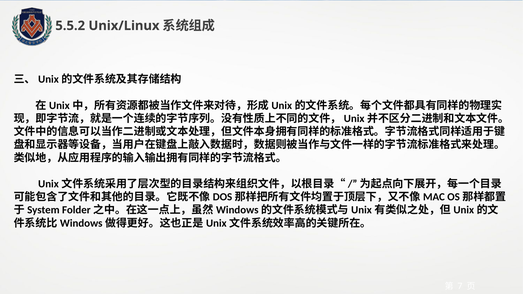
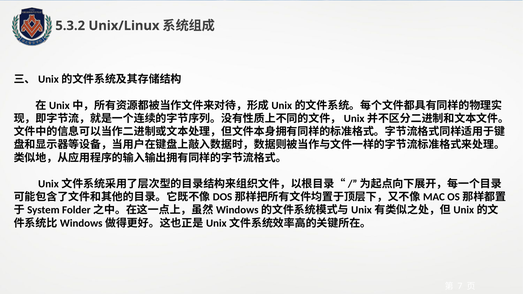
5.5.2: 5.5.2 -> 5.3.2 (70, 26)
